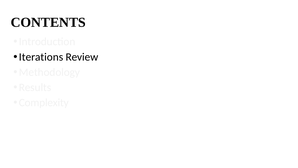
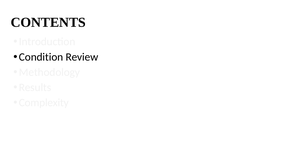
Iterations: Iterations -> Condition (41, 57)
